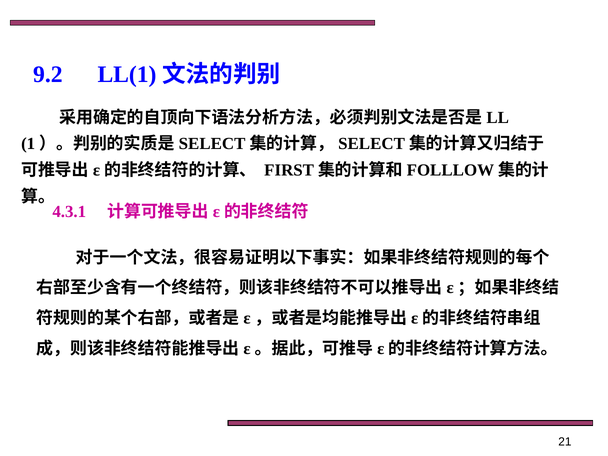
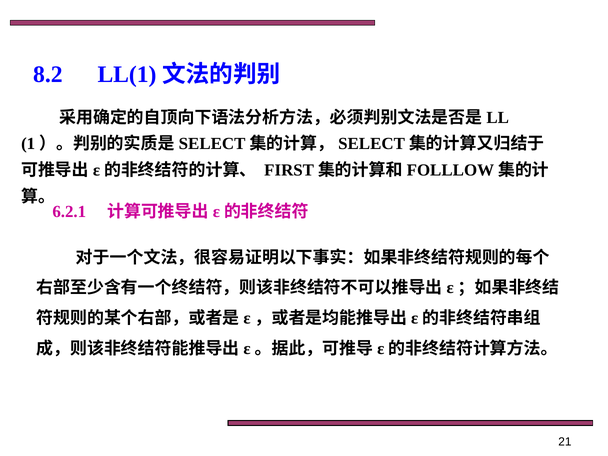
9.2: 9.2 -> 8.2 (48, 74)
4.3.1: 4.3.1 -> 6.2.1 (69, 212)
